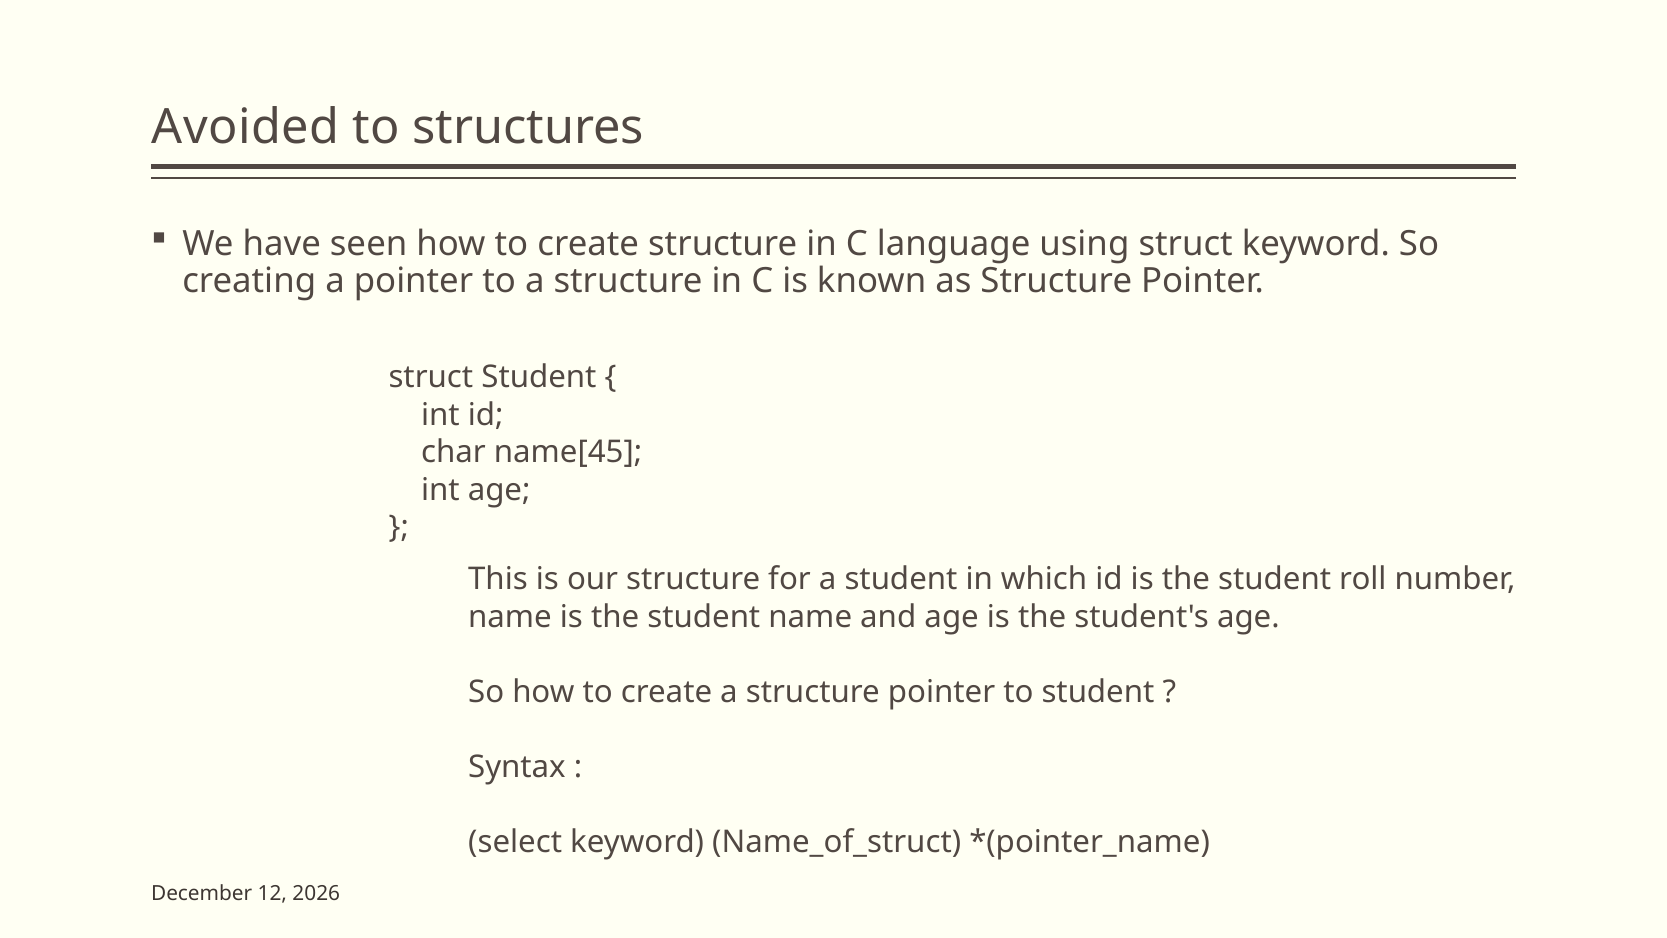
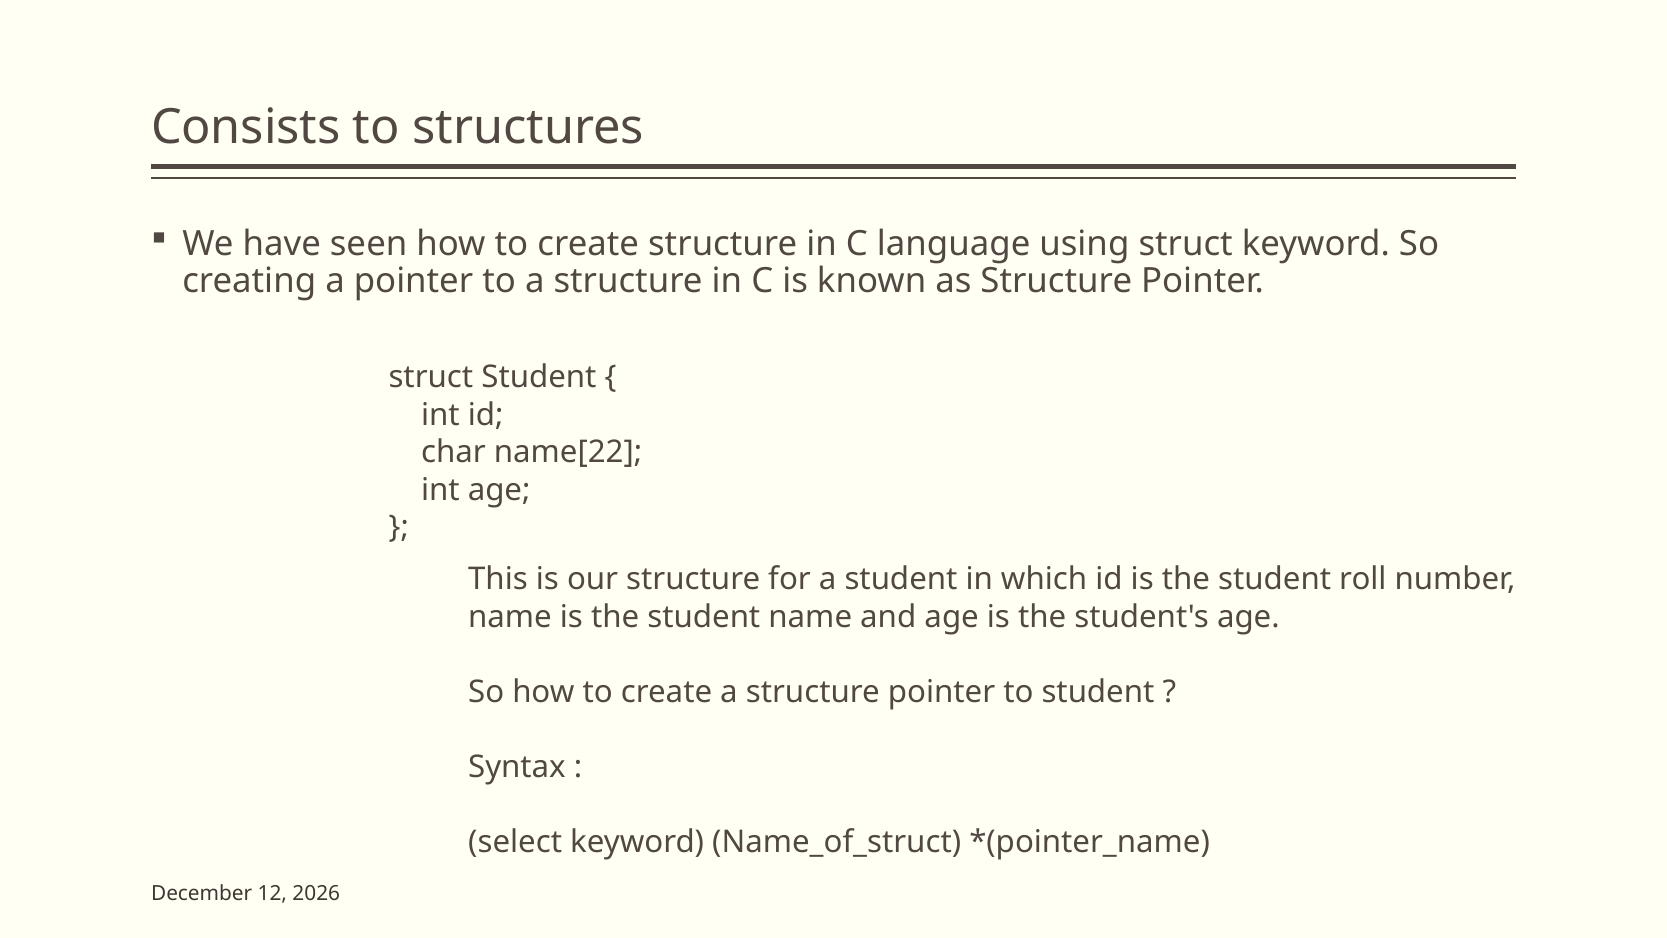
Avoided: Avoided -> Consists (246, 128)
name[45: name[45 -> name[22 (568, 452)
